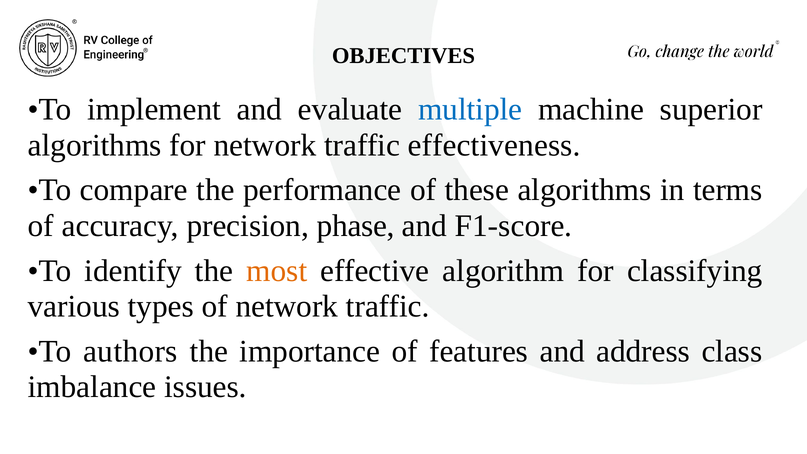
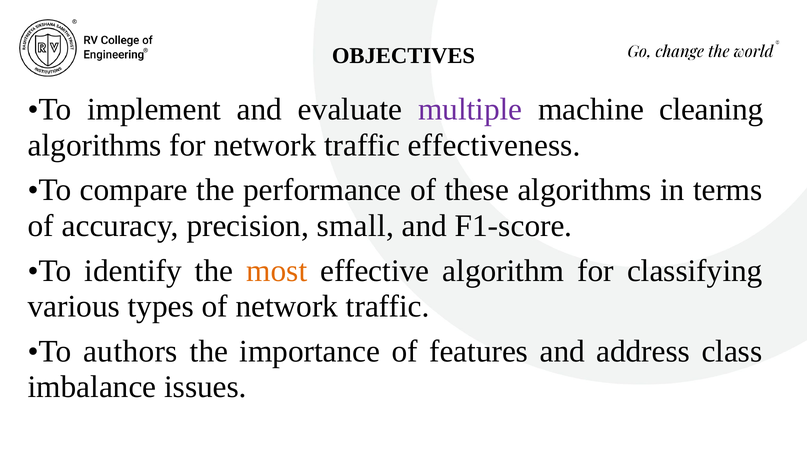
multiple colour: blue -> purple (470, 109)
superior: superior -> cleaning (711, 109)
phase: phase -> small (355, 226)
